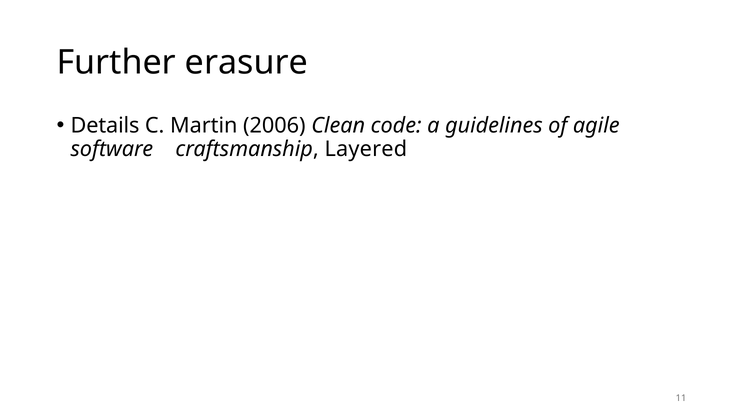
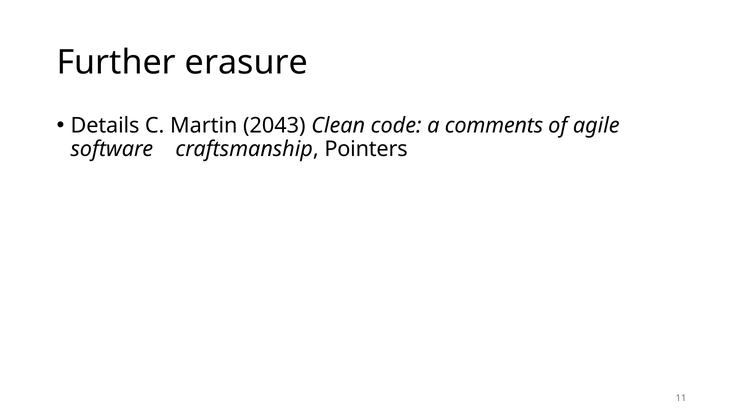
2006: 2006 -> 2043 (274, 126)
guidelines: guidelines -> comments (494, 126)
Layered: Layered -> Pointers (366, 149)
